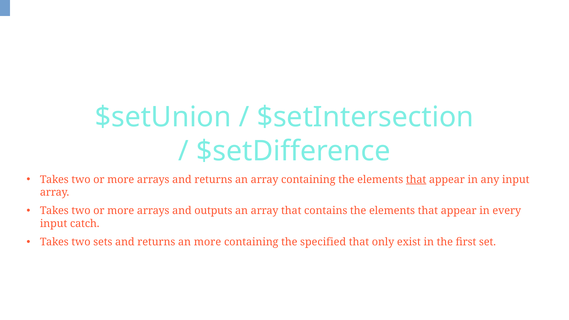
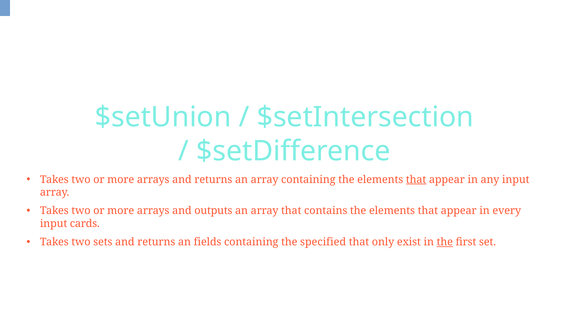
catch: catch -> cards (85, 224)
an more: more -> fields (208, 242)
the underline: none -> present (445, 242)
